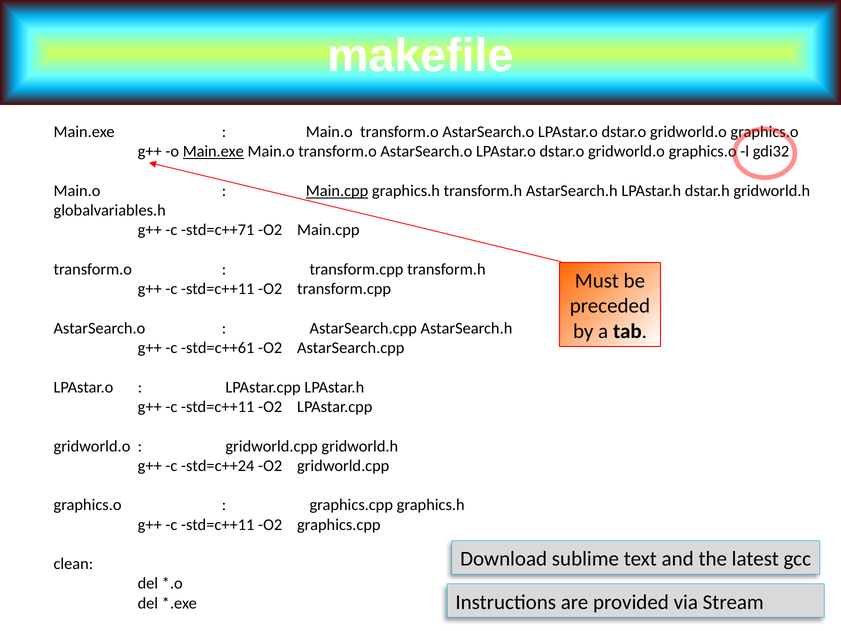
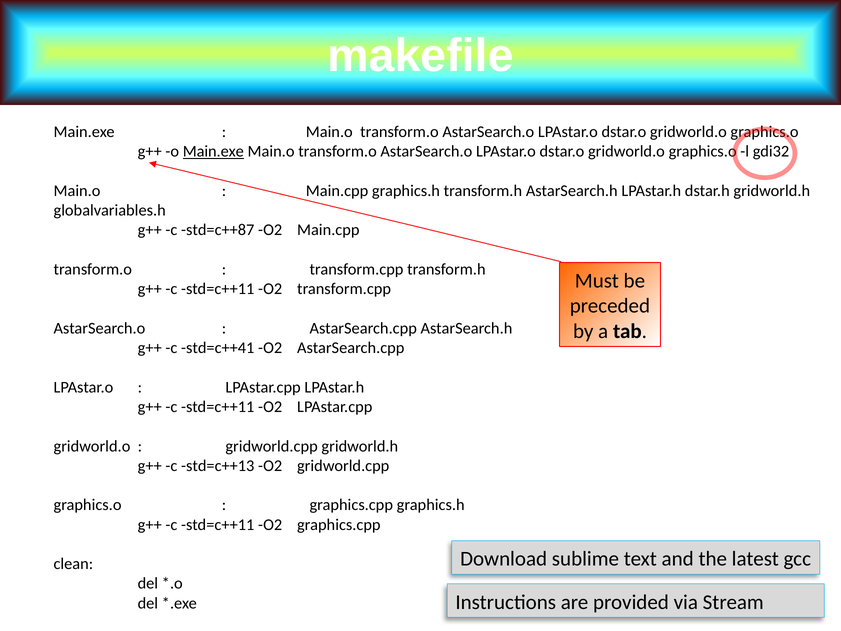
Main.cpp underline: present -> none (337, 191)
std=c++71: std=c++71 -> std=c++87 (218, 230)
std=c++61: std=c++61 -> std=c++41 (218, 348)
std=c++24: std=c++24 -> std=c++13 (218, 466)
